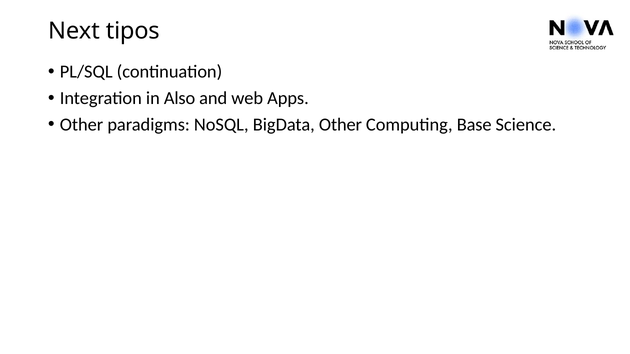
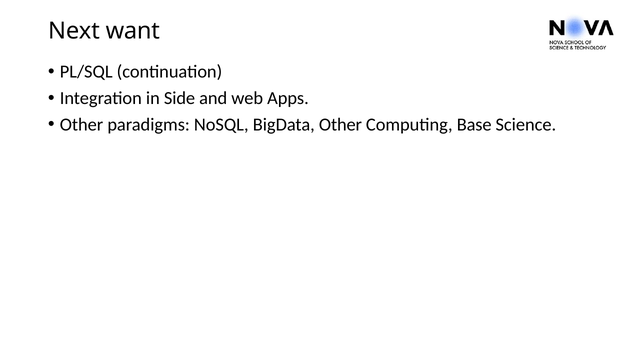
tipos: tipos -> want (133, 31)
Also: Also -> Side (180, 98)
